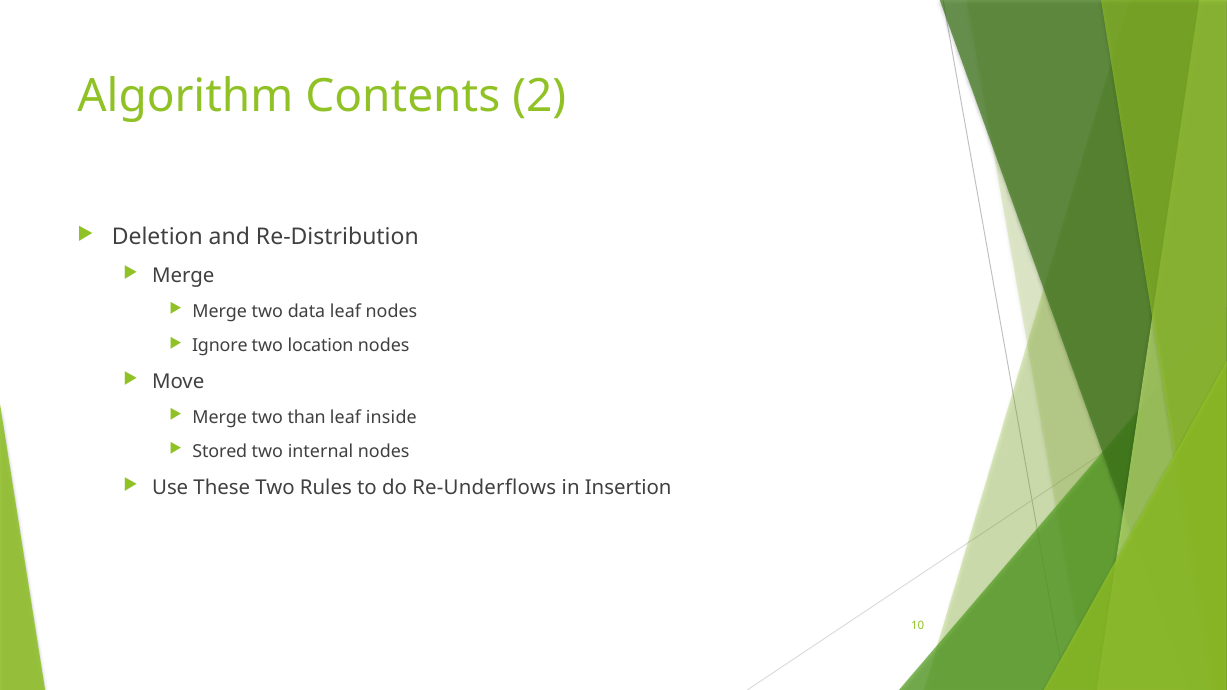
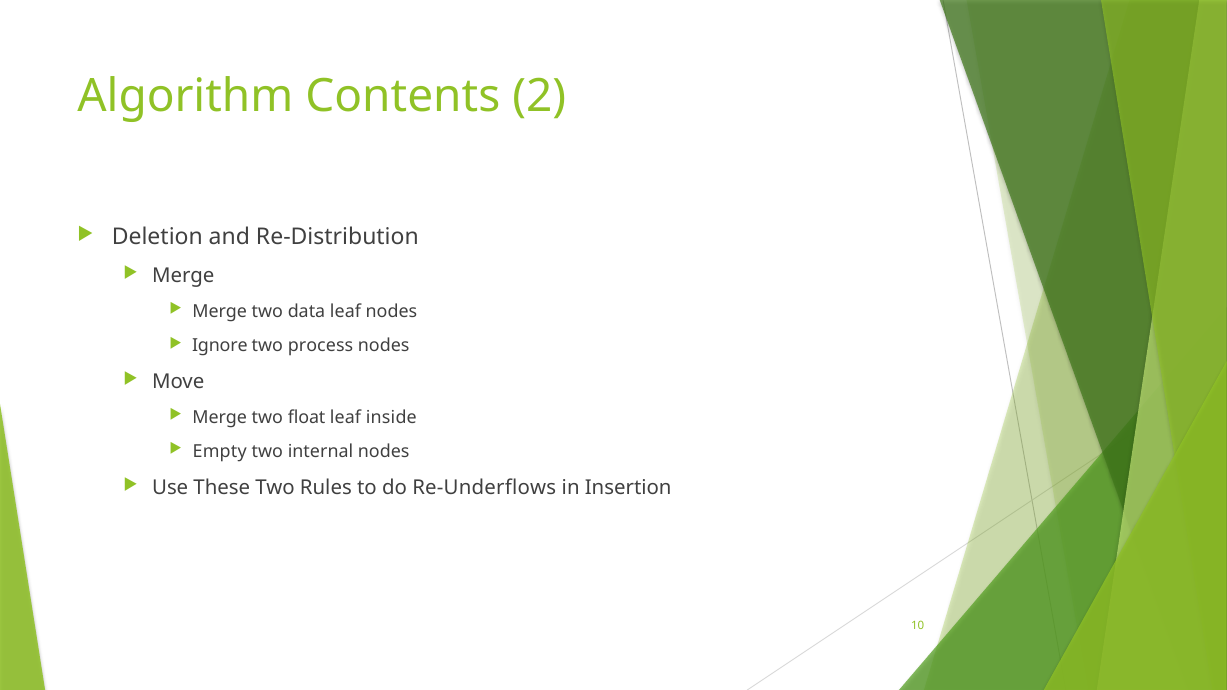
location: location -> process (321, 346)
than: than -> float (307, 418)
Stored: Stored -> Empty (220, 452)
